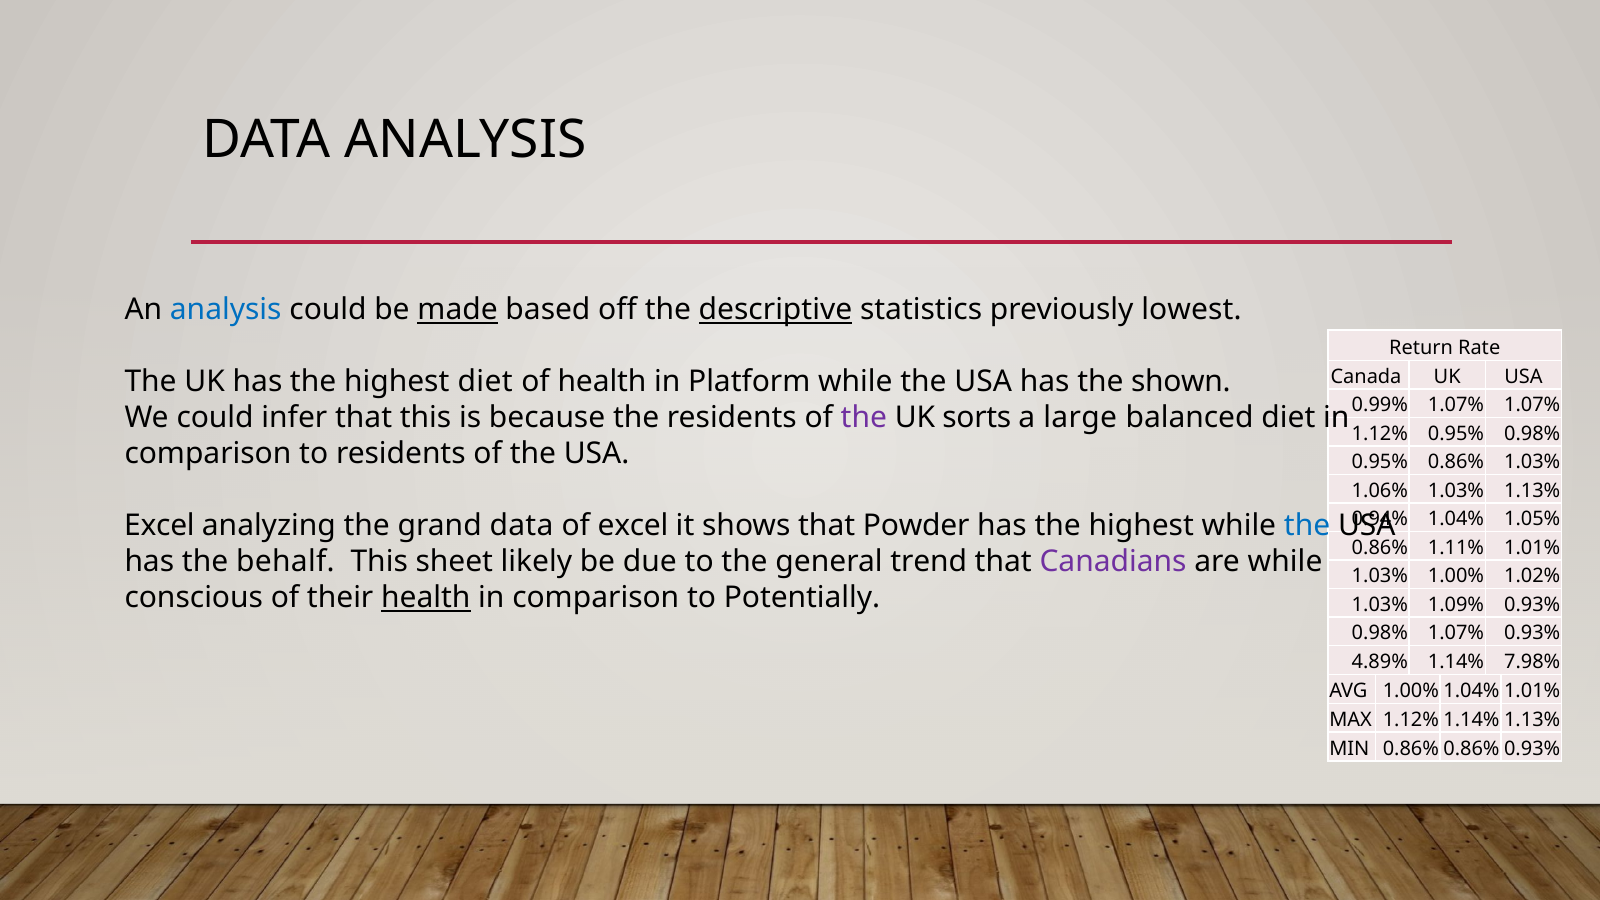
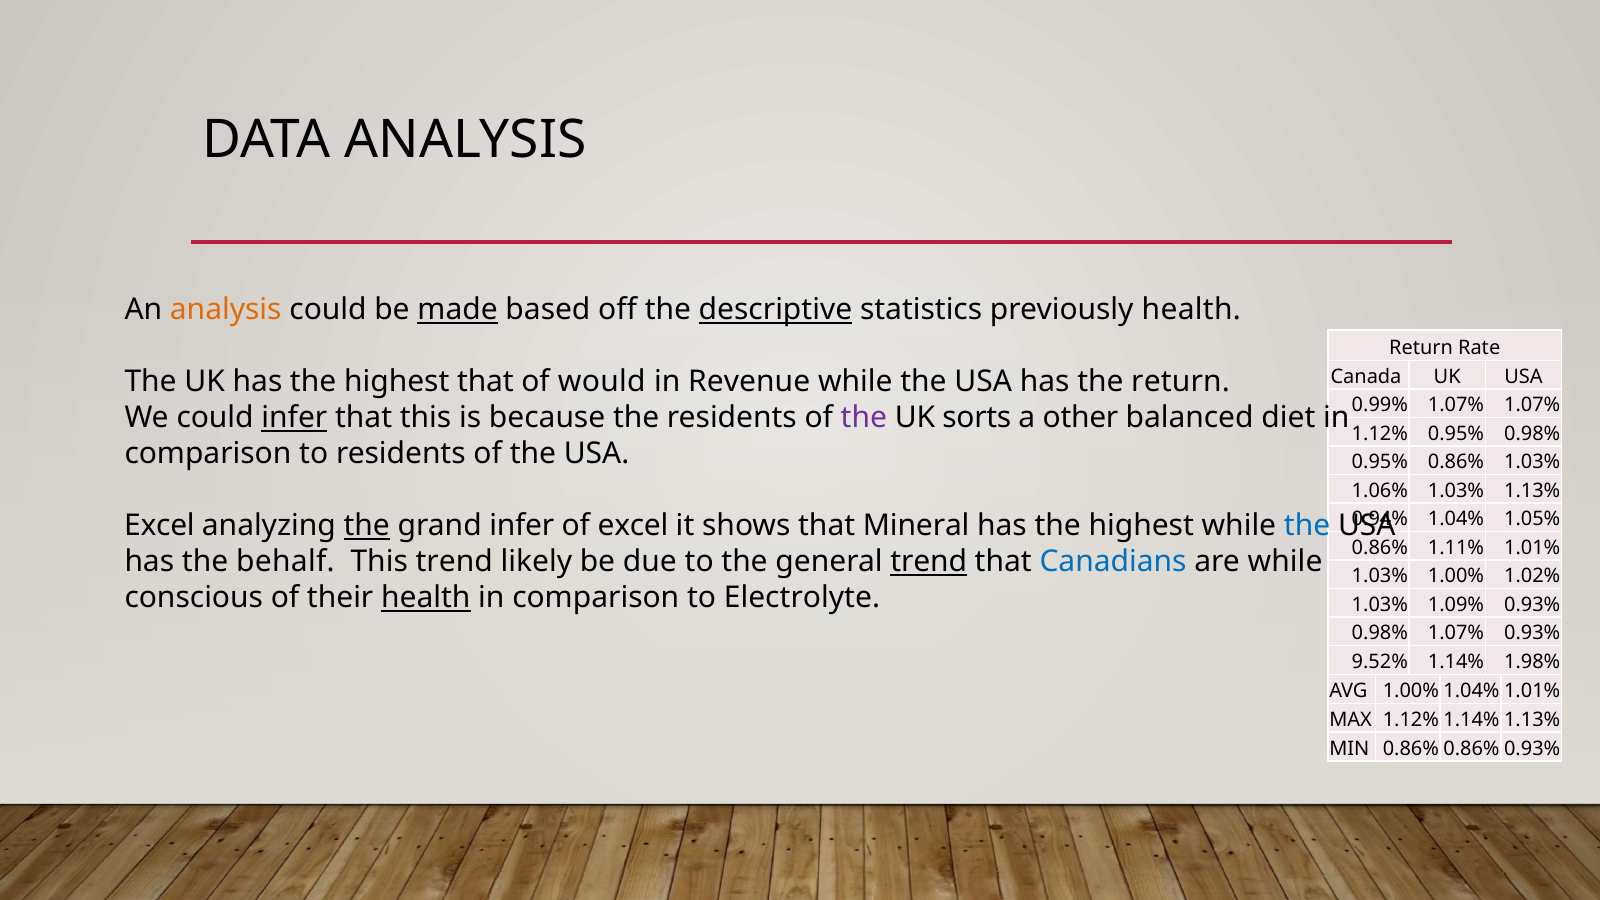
analysis colour: blue -> orange (226, 310)
previously lowest: lowest -> health (1191, 310)
highest diet: diet -> that (485, 382)
of health: health -> would (602, 382)
Platform: Platform -> Revenue (749, 382)
the shown: shown -> return (1181, 382)
infer underline: none -> present (294, 418)
large: large -> other (1081, 418)
the underline: none -> present (367, 526)
grand data: data -> infer (522, 526)
Powder: Powder -> Mineral (916, 526)
This sheet: sheet -> trend (454, 562)
trend underline: none -> present (929, 562)
Canadians colour: purple -> blue (1113, 562)
Potentially: Potentially -> Electrolyte (802, 598)
4.89%: 4.89% -> 9.52% (1380, 662)
7.98%: 7.98% -> 1.98% (1532, 662)
